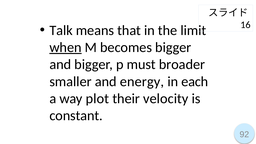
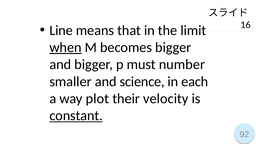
Talk: Talk -> Line (61, 30)
broader: broader -> number (182, 64)
energy: energy -> science (142, 82)
constant underline: none -> present (76, 116)
